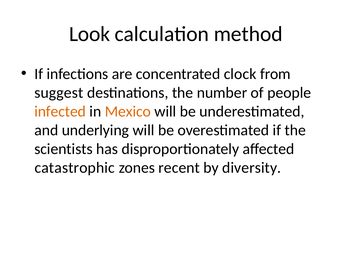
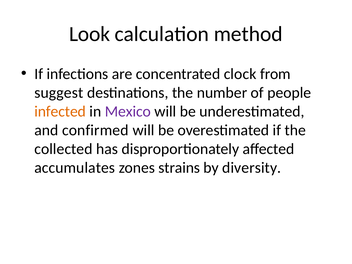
Mexico colour: orange -> purple (128, 111)
underlying: underlying -> confirmed (95, 130)
scientists: scientists -> collected (63, 149)
catastrophic: catastrophic -> accumulates (75, 168)
recent: recent -> strains (179, 168)
